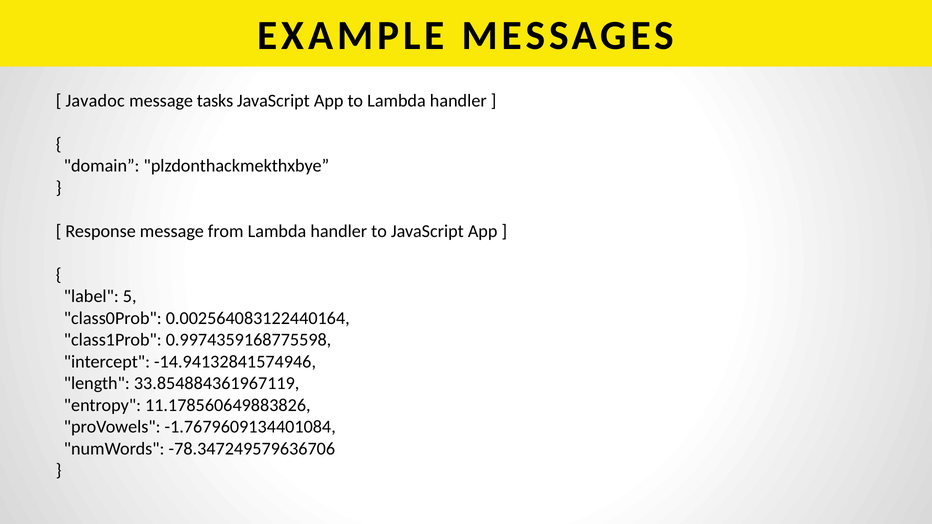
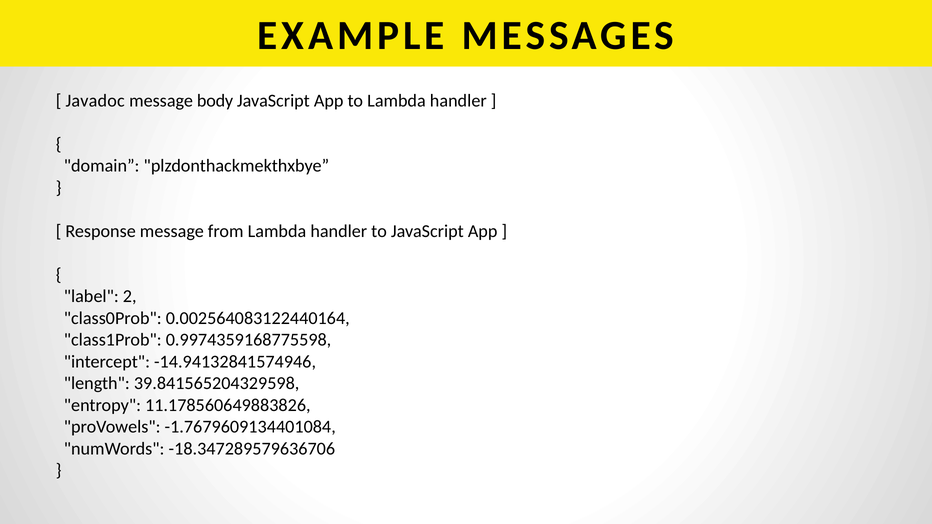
tasks: tasks -> body (215, 101)
5: 5 -> 2 (130, 296)
33.854884361967119: 33.854884361967119 -> 39.841565204329598 (217, 383)
-78.347249579636706: -78.347249579636706 -> -18.347289579636706 (252, 449)
